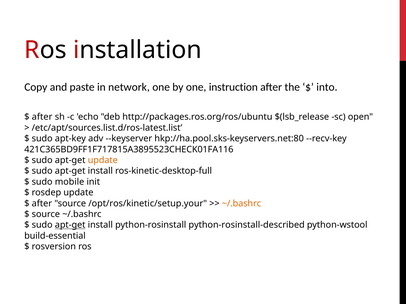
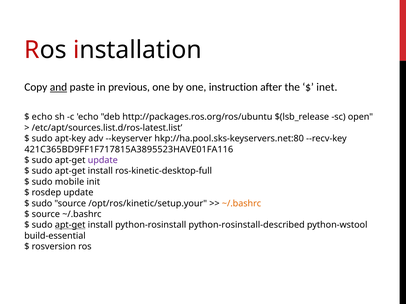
and underline: none -> present (58, 87)
network: network -> previous (129, 87)
into: into -> inet (327, 87)
after: after -> echo (42, 117)
421C365BD9FF1F717815A3895523CHECK01FA116: 421C365BD9FF1F717815A3895523CHECK01FA116 -> 421C365BD9FF1F717815A3895523HAVE01FA116 (129, 150)
update colour: orange -> purple (103, 160)
after: after -> sudo (42, 204)
